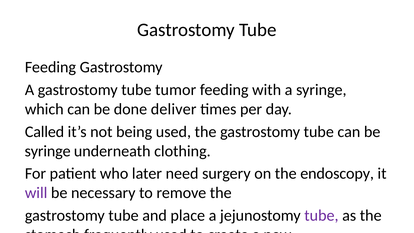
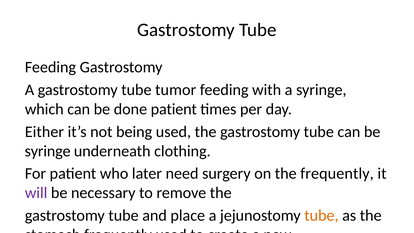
done deliver: deliver -> patient (174, 109)
Called: Called -> Either (44, 132)
the endoscopy: endoscopy -> frequently (337, 174)
tube colour: purple -> orange (321, 215)
